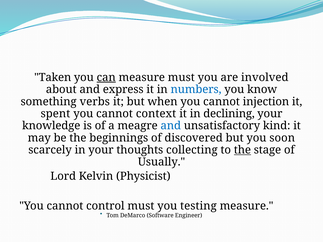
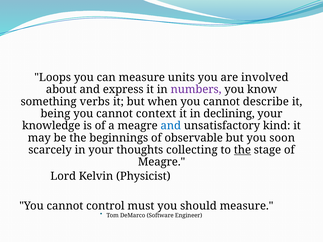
Taken: Taken -> Loops (53, 77)
can underline: present -> none (106, 77)
measure must: must -> units (181, 77)
numbers colour: blue -> purple (196, 90)
injection: injection -> describe (266, 102)
spent: spent -> being (55, 114)
discovered: discovered -> observable (194, 138)
Usually: Usually -> Meagre (162, 162)
testing: testing -> should (198, 206)
